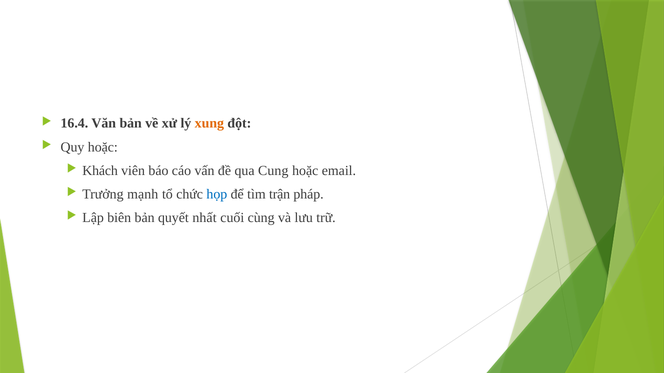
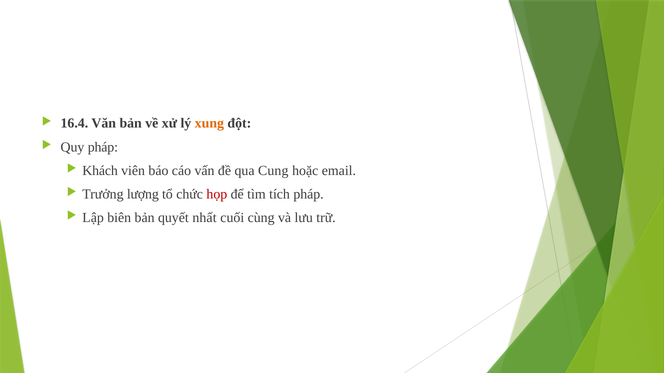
Quy hoặc: hoặc -> pháp (103, 147)
mạnh: mạnh -> lượng (143, 194)
họp colour: blue -> red (217, 194)
trận: trận -> tích (280, 194)
